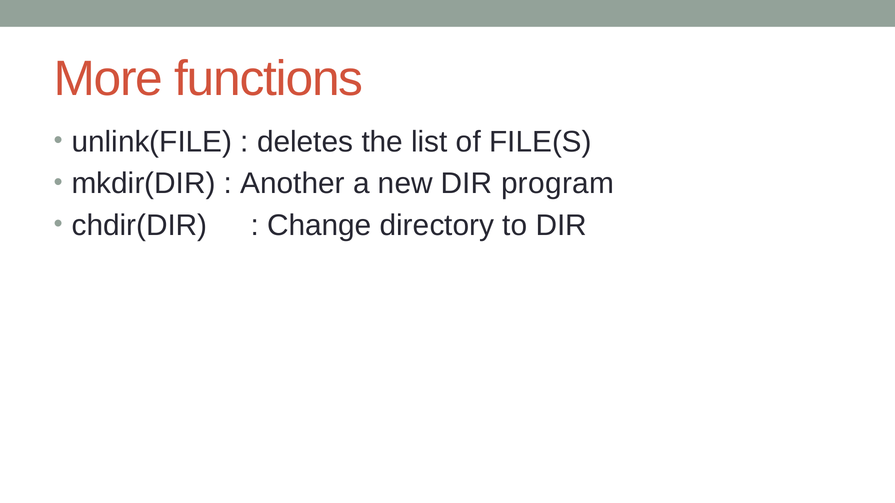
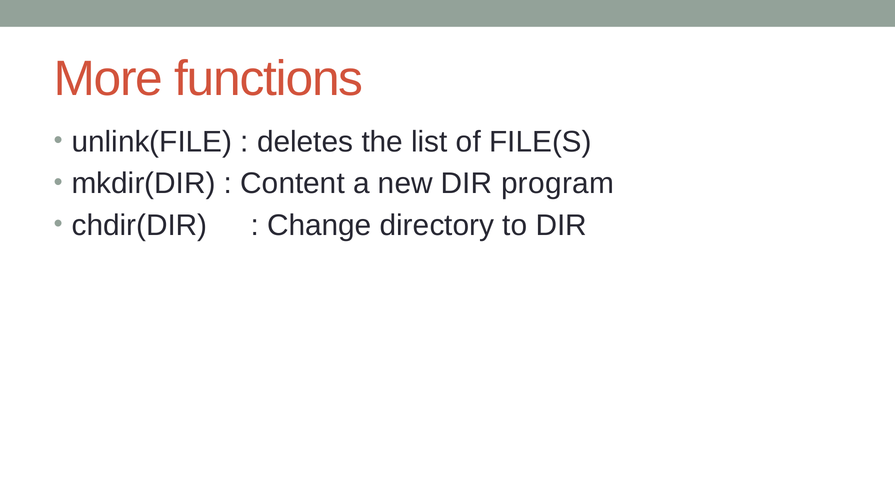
Another: Another -> Content (293, 184)
